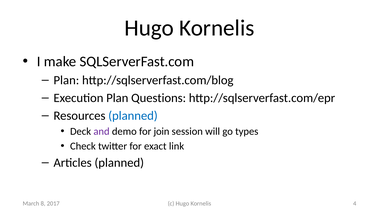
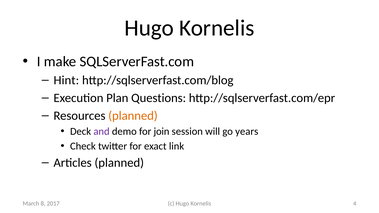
Plan: Plan -> Hint (66, 80)
planned colour: blue -> orange (133, 116)
types: types -> years (247, 132)
